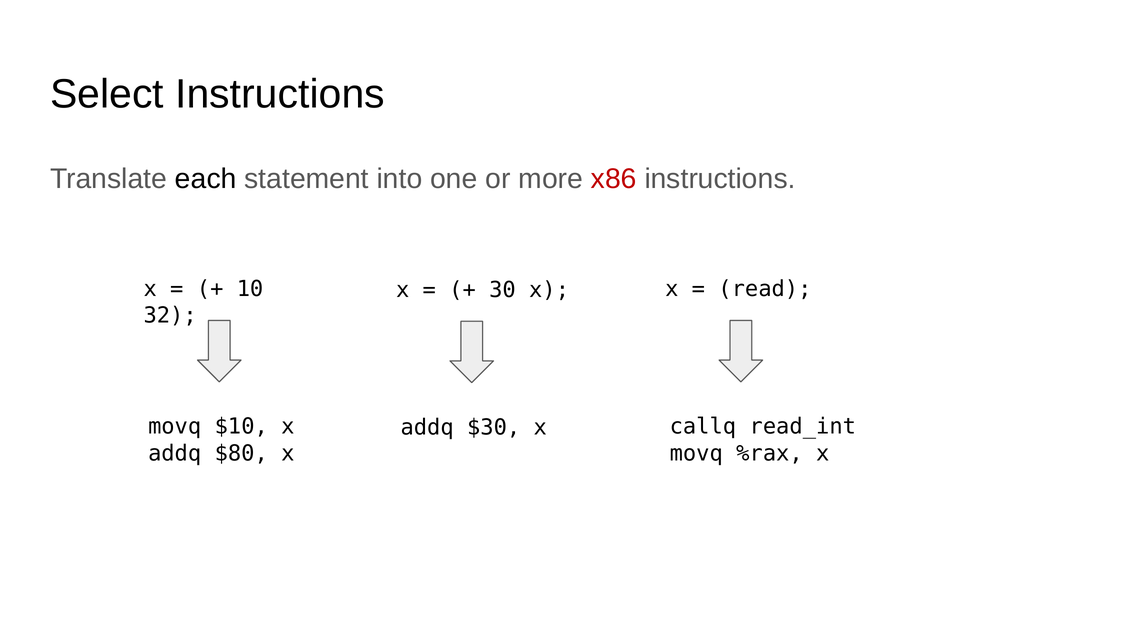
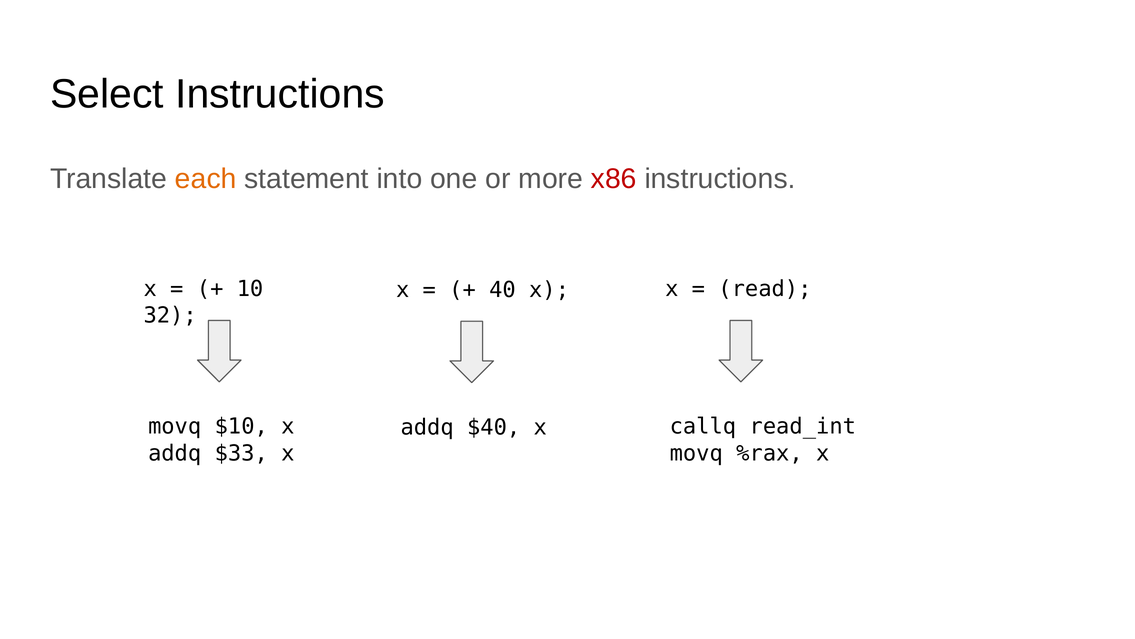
each colour: black -> orange (206, 178)
30: 30 -> 40 (503, 290)
$30: $30 -> $40 (494, 427)
$80: $80 -> $33 (241, 453)
